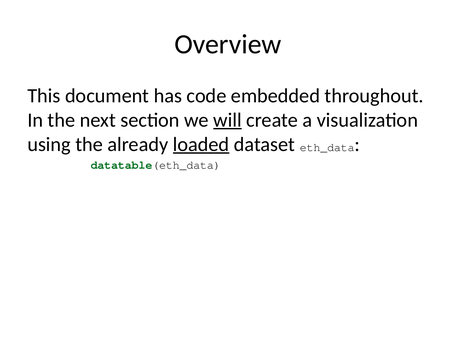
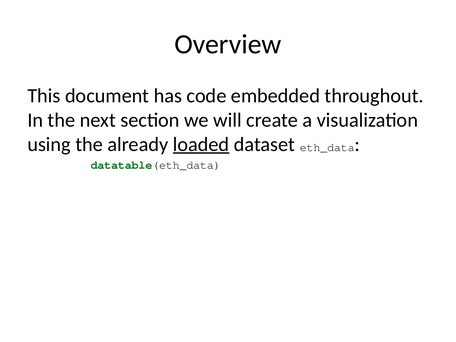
will underline: present -> none (227, 120)
